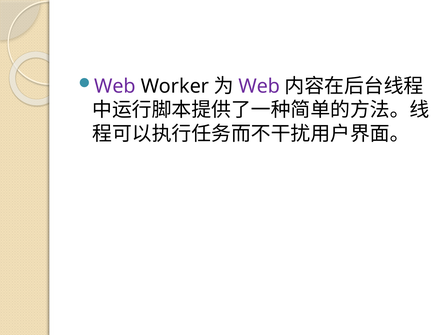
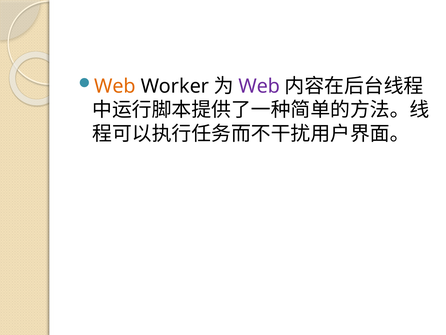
Web colour: purple -> orange (115, 86)
